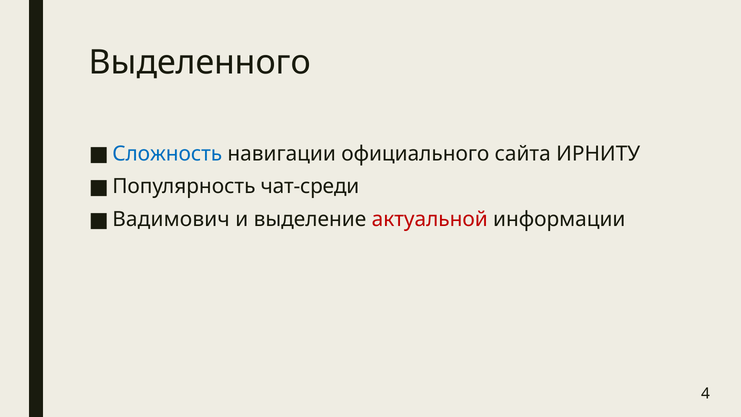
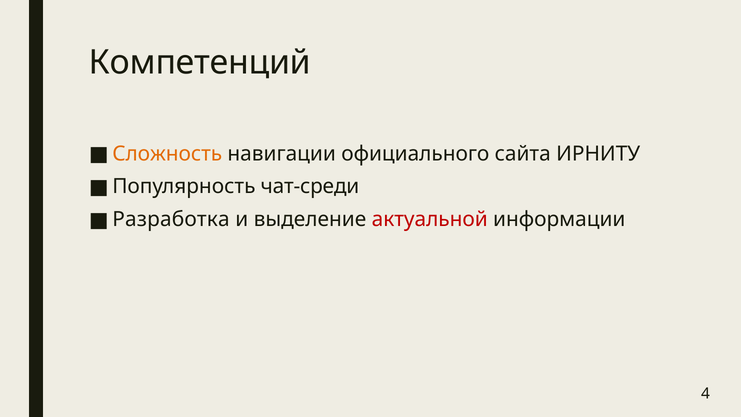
Выделенного: Выделенного -> Компетенций (200, 62)
Сложность colour: blue -> orange (167, 154)
Вадимович: Вадимович -> Разработка (171, 219)
